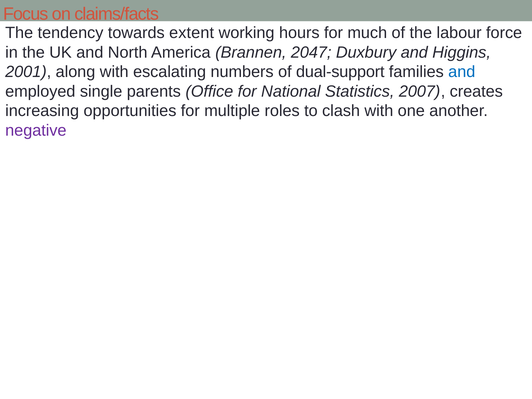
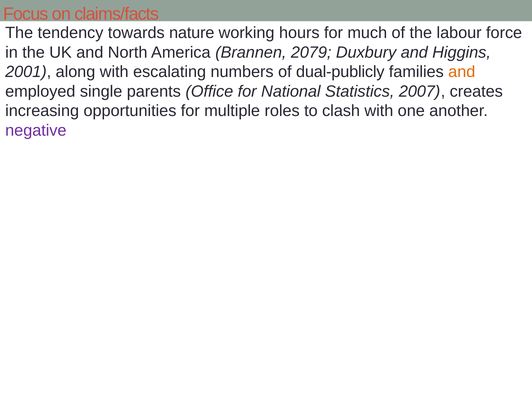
extent: extent -> nature (192, 33)
2047: 2047 -> 2079 (311, 52)
dual-support: dual-support -> dual-publicly (340, 72)
and colour: blue -> orange (462, 72)
